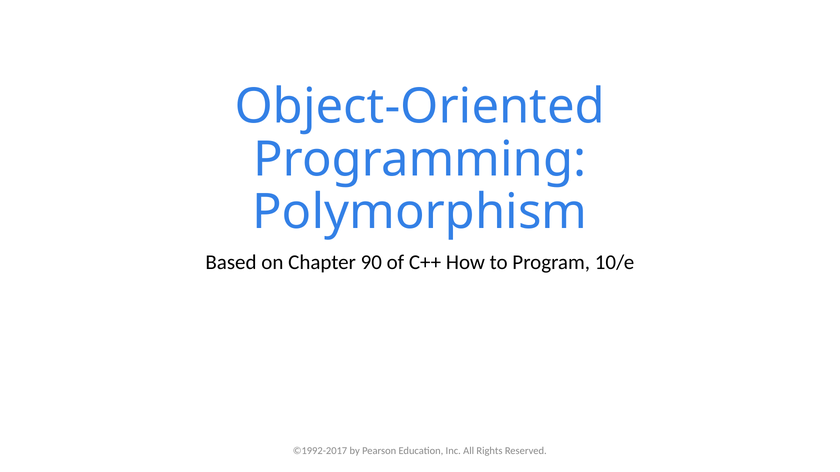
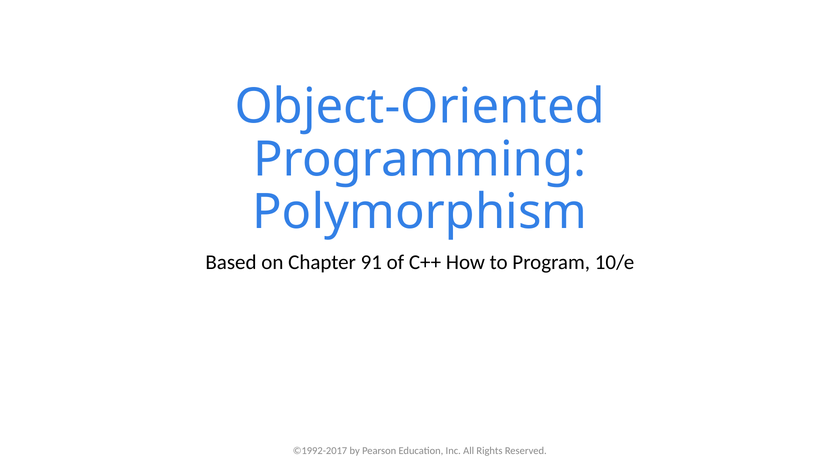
90: 90 -> 91 (371, 263)
